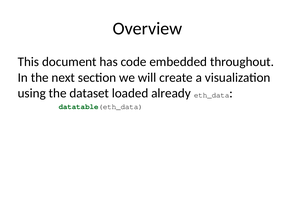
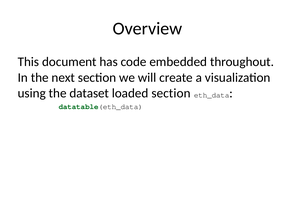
loaded already: already -> section (171, 93)
